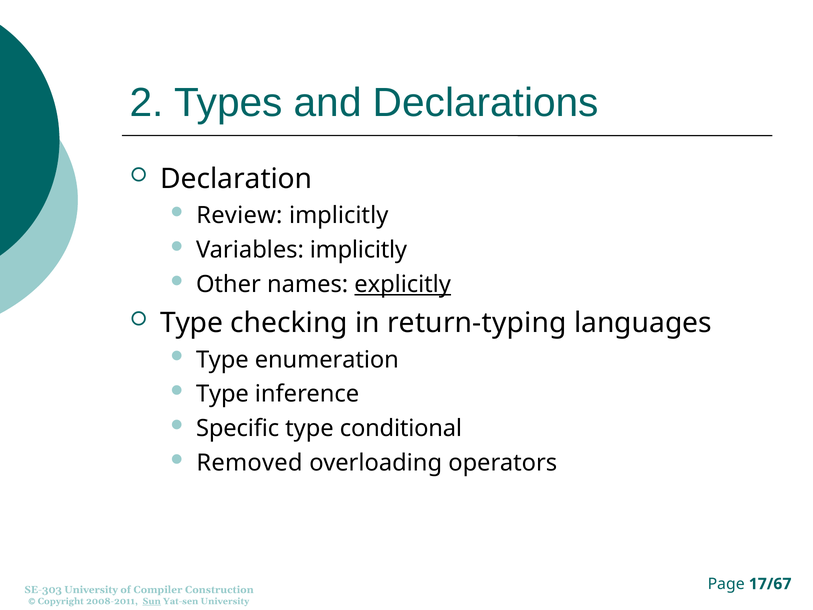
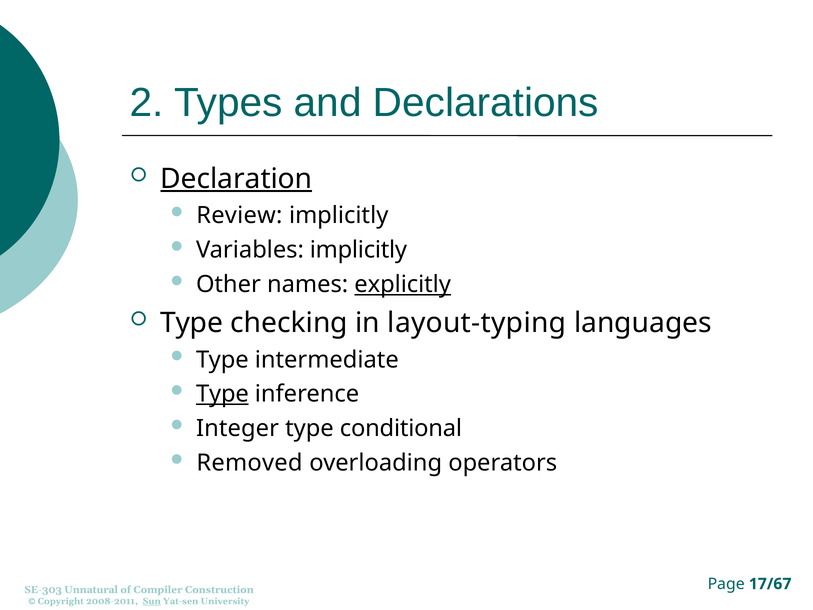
Declaration underline: none -> present (236, 179)
return-typing: return-typing -> layout-typing (477, 323)
enumeration: enumeration -> intermediate (327, 360)
Type underline: none -> present (222, 394)
Specific: Specific -> Integer (237, 428)
SE-303 University: University -> Unnatural (91, 589)
